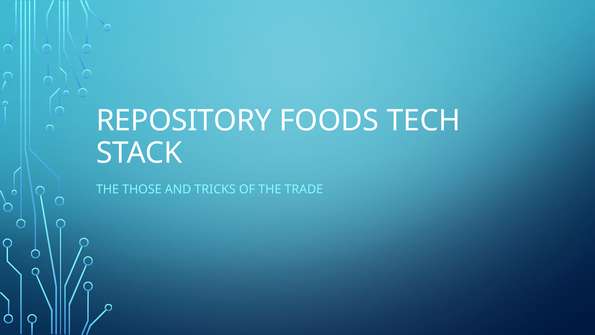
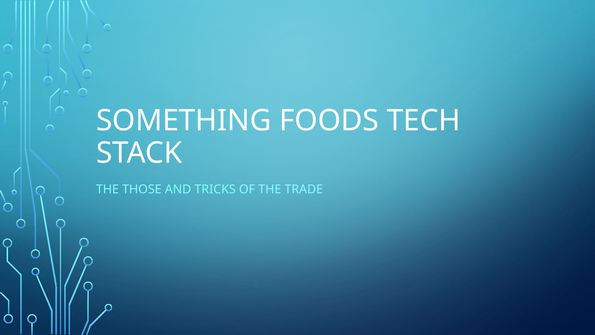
REPOSITORY: REPOSITORY -> SOMETHING (184, 121)
